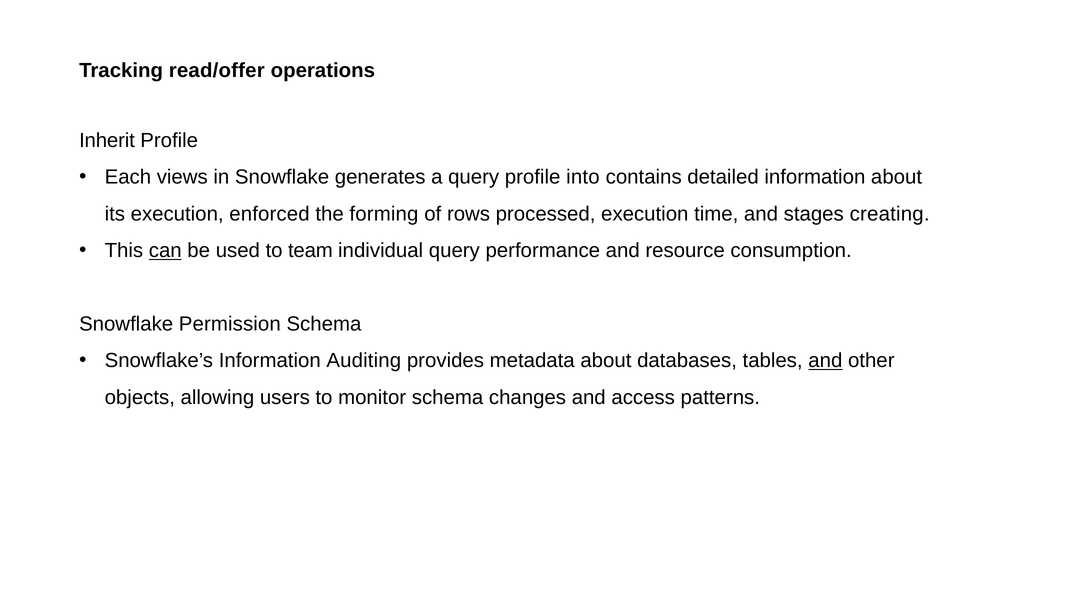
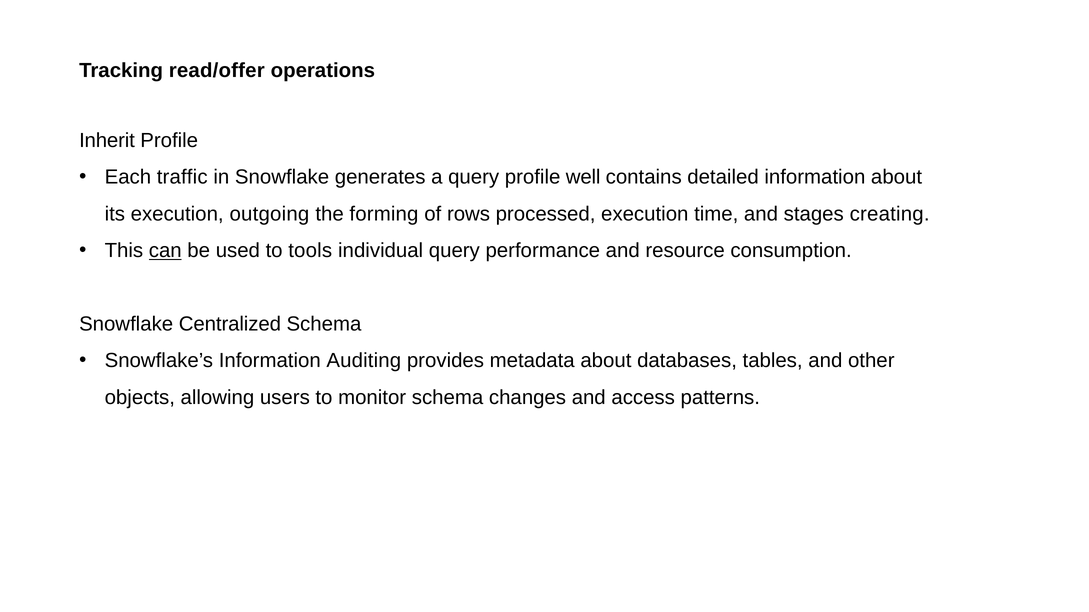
views: views -> traffic (182, 177)
into: into -> well (583, 177)
enforced: enforced -> outgoing (269, 214)
team: team -> tools (310, 251)
Permission: Permission -> Centralized (230, 324)
and underline: present -> none (825, 361)
